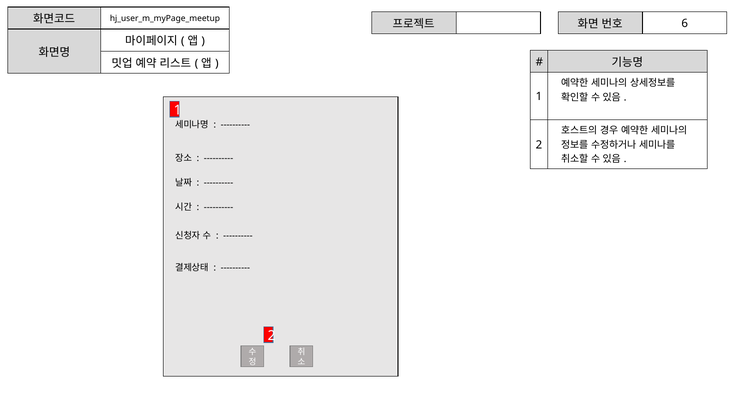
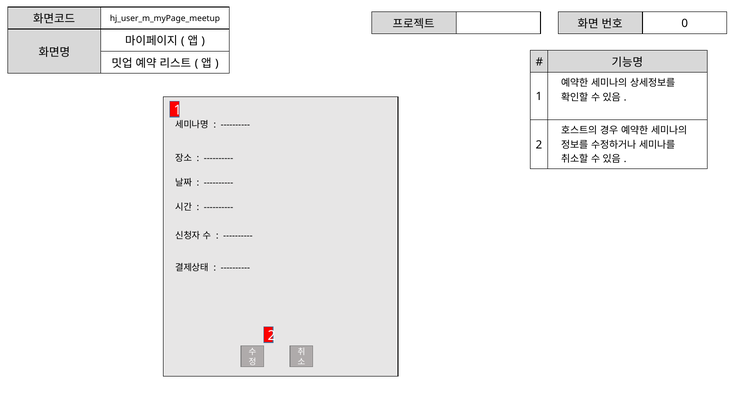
6: 6 -> 0 (685, 23)
